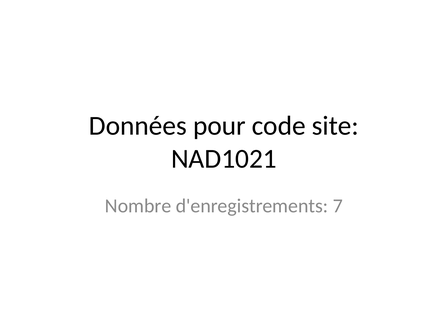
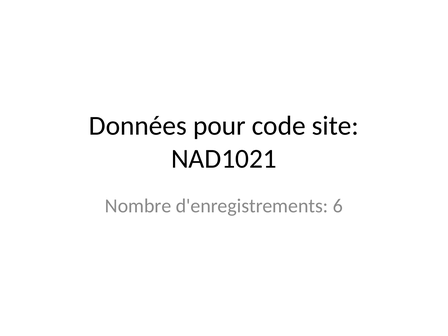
7: 7 -> 6 (338, 206)
